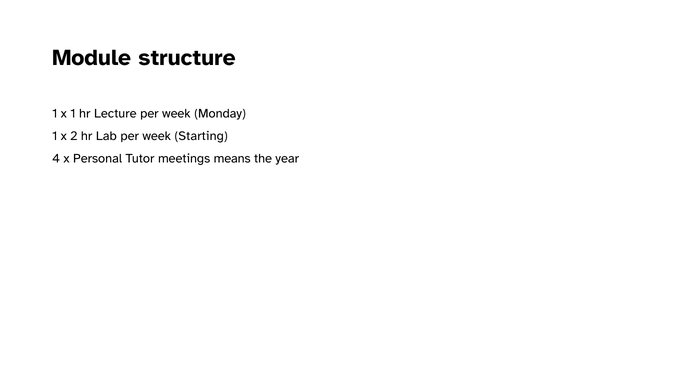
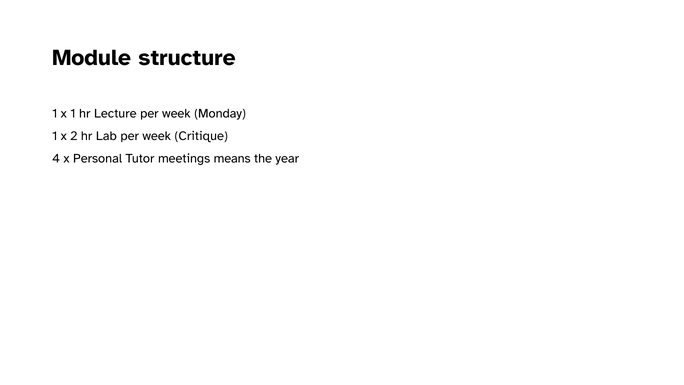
Starting: Starting -> Critique (201, 136)
